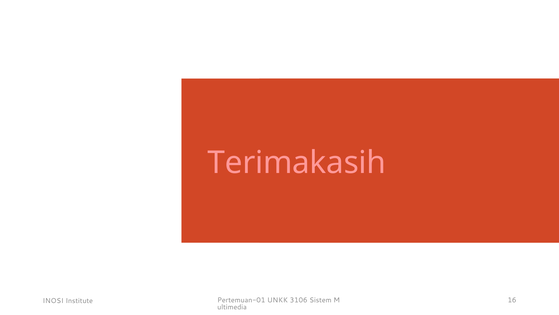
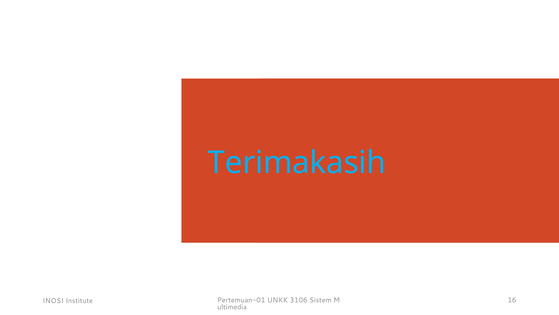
Terimakasih colour: pink -> light blue (297, 162)
